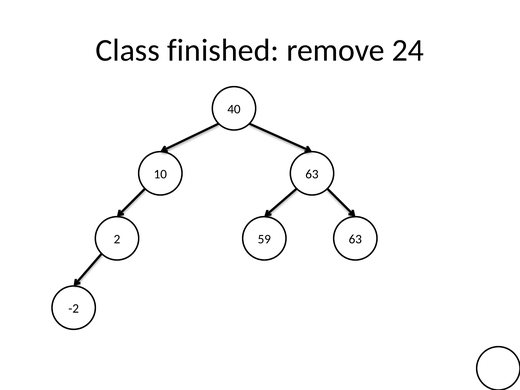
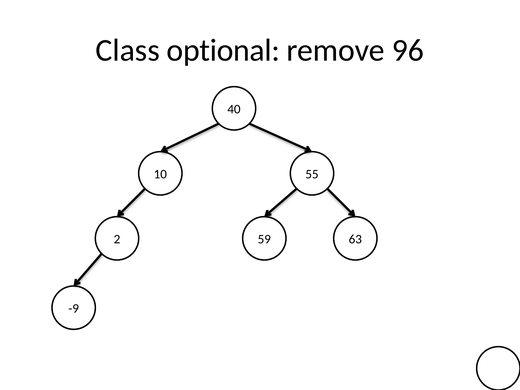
finished: finished -> optional (223, 50)
24: 24 -> 96 (408, 50)
10 63: 63 -> 55 (312, 174)
-2: -2 -> -9 (74, 309)
